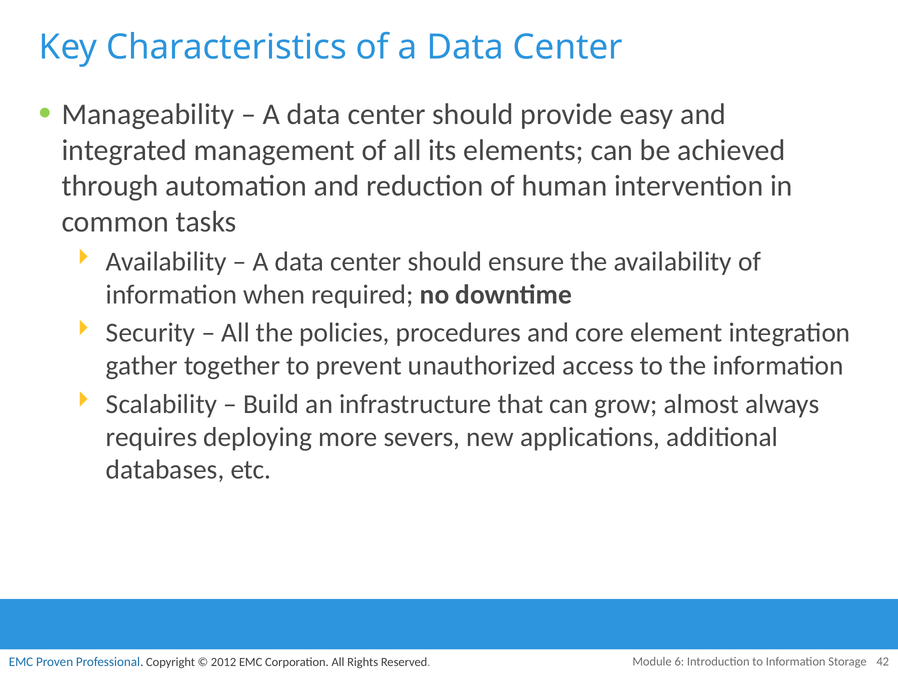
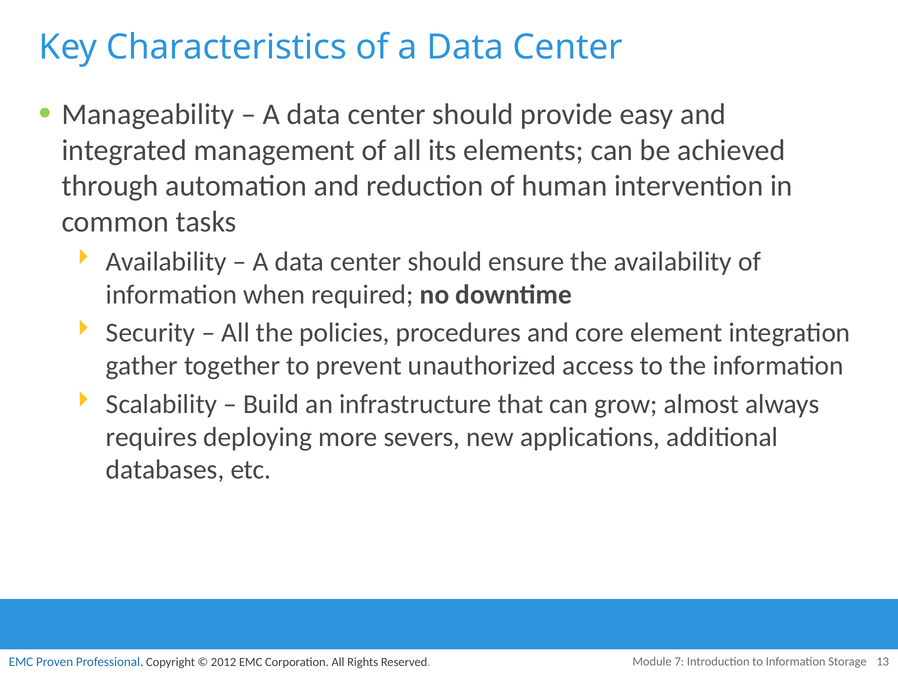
6: 6 -> 7 (679, 662)
42: 42 -> 13 (883, 662)
